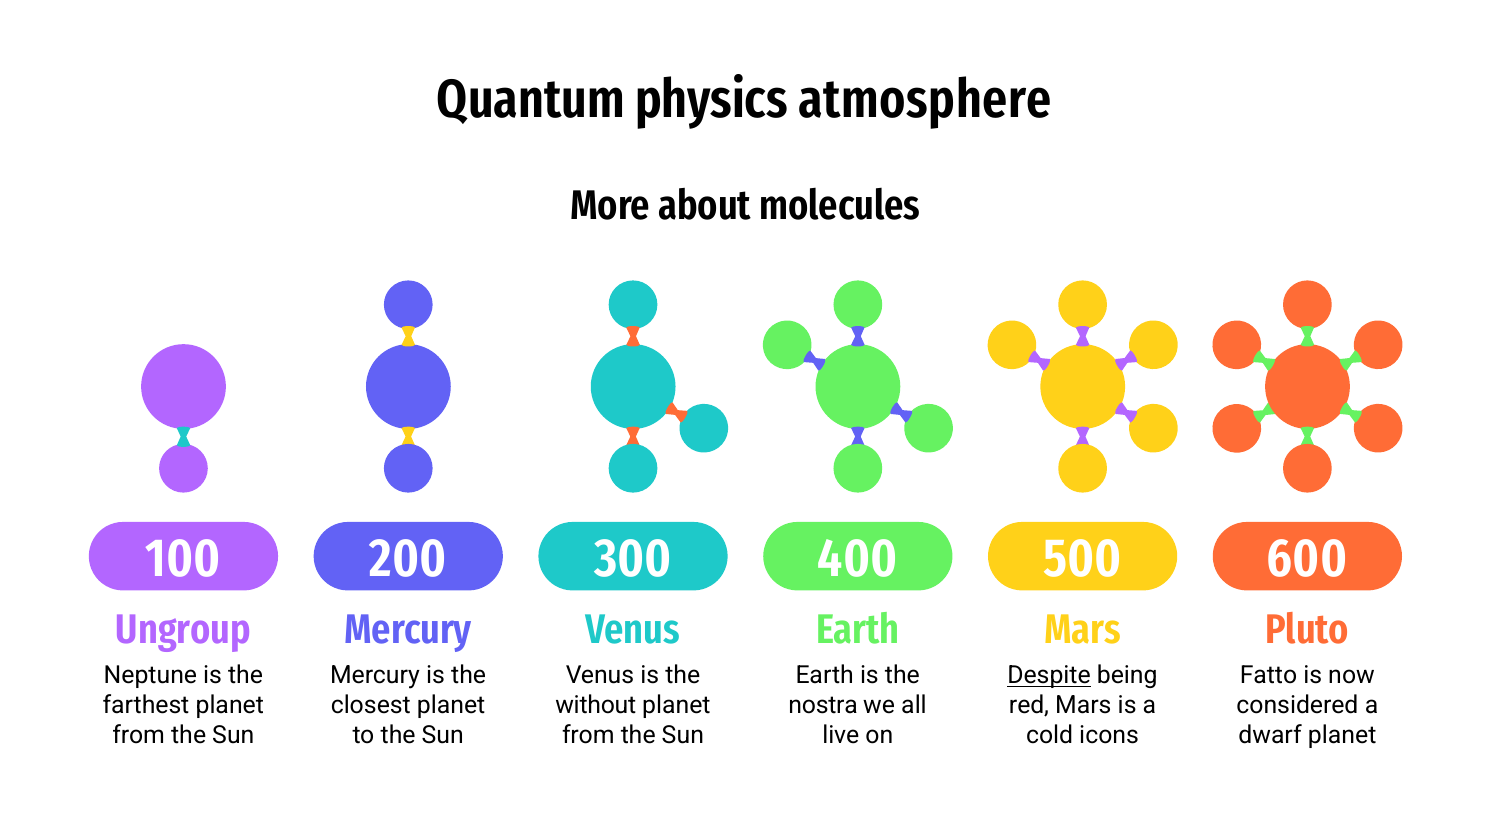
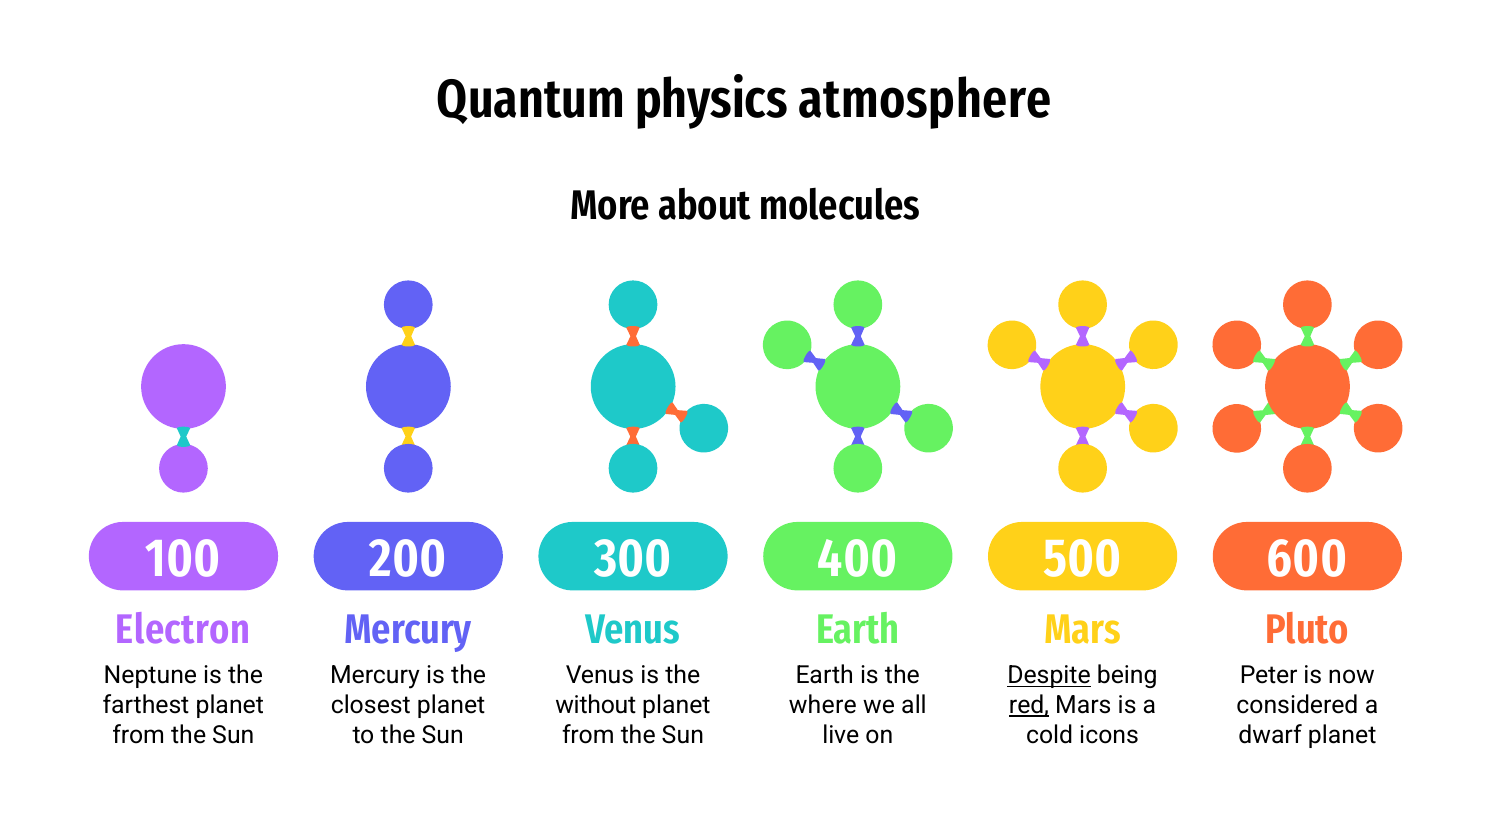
Ungroup: Ungroup -> Electron (183, 630)
Fatto: Fatto -> Peter (1269, 676)
nostra: nostra -> where (823, 706)
red underline: none -> present (1029, 706)
